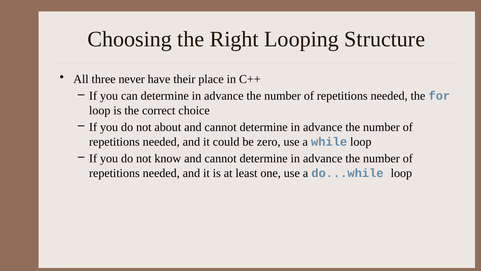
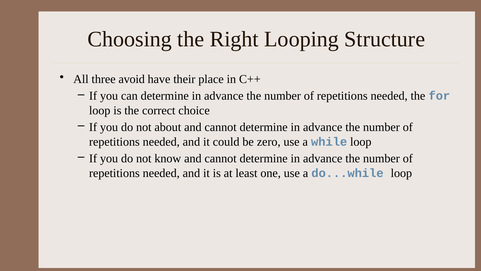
never: never -> avoid (132, 79)
